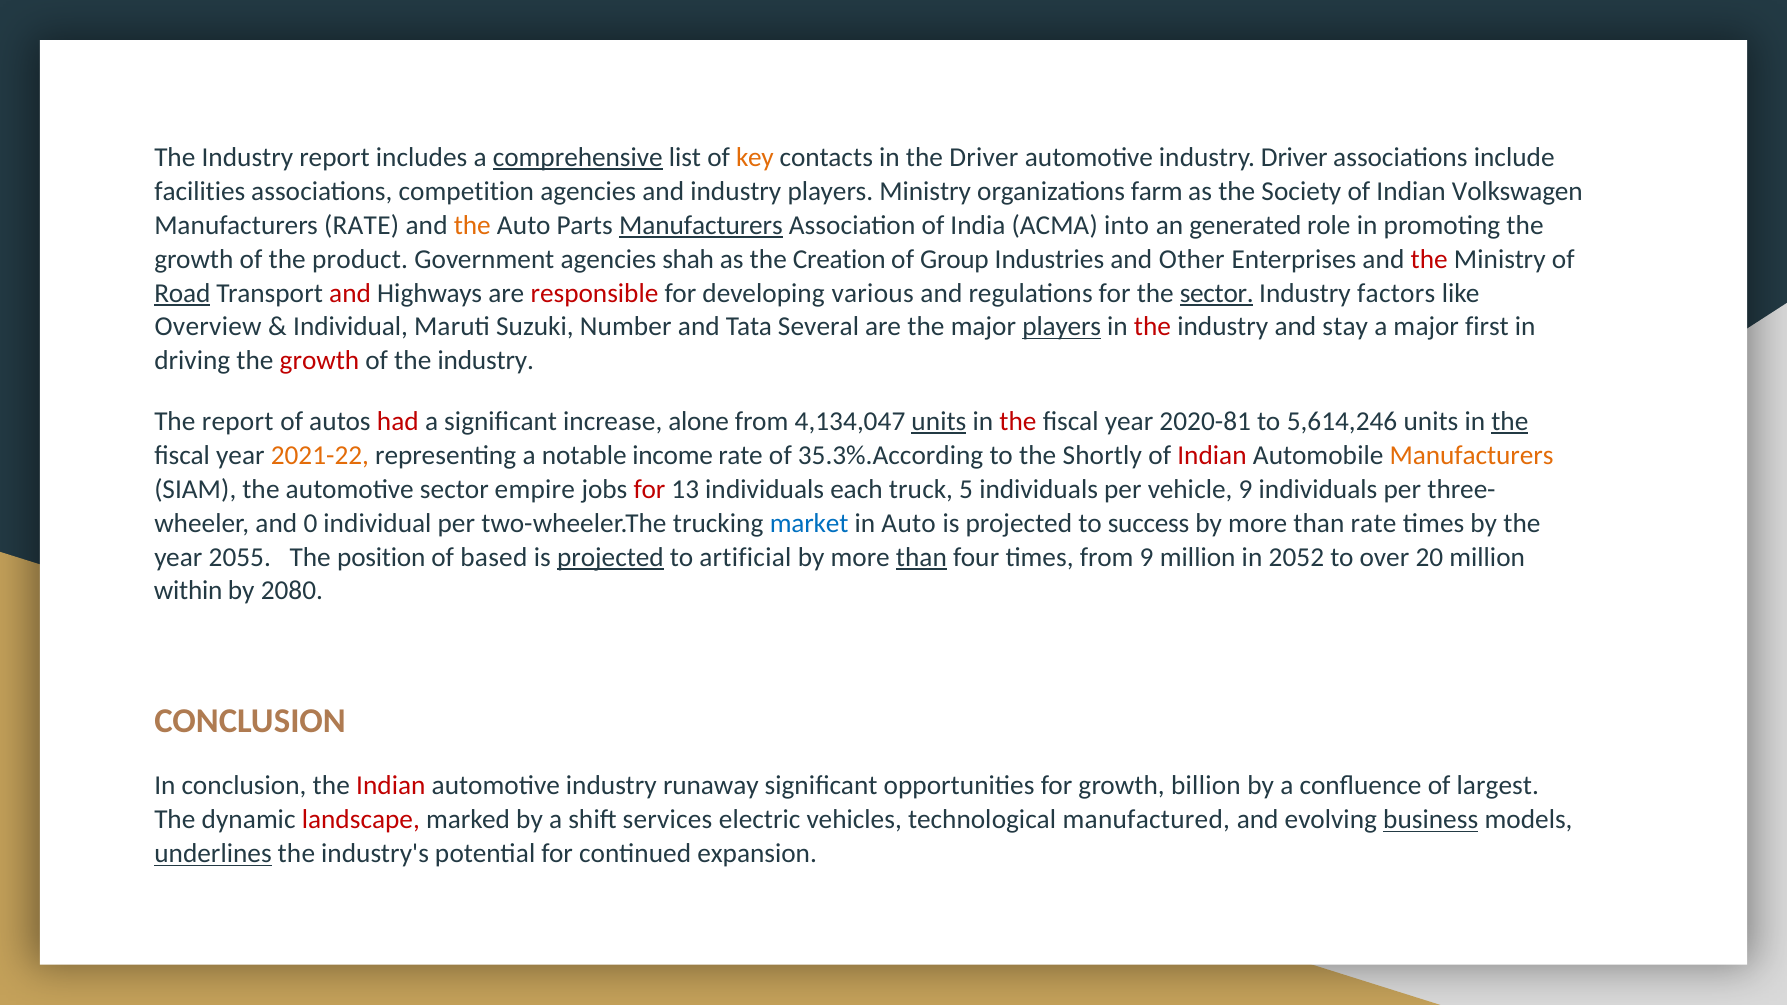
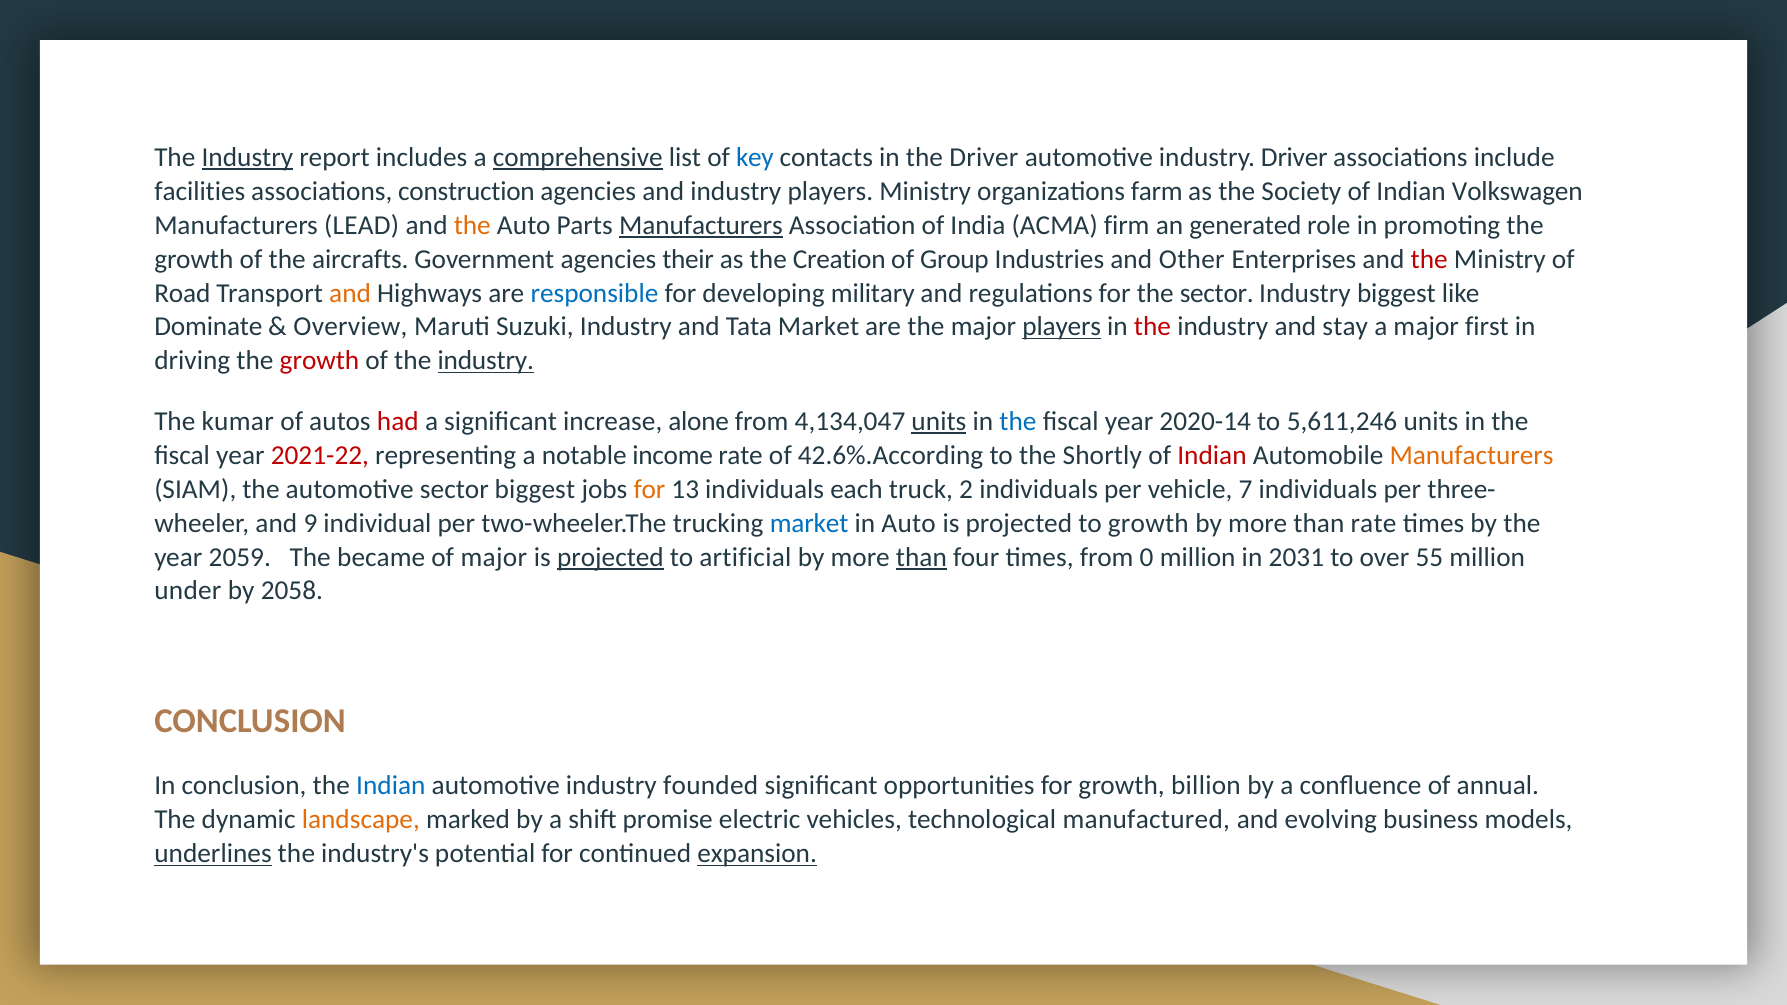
Industry underline: none -> present (247, 157)
key colour: orange -> blue (755, 157)
competition: competition -> construction (466, 191)
Manufacturers RATE: RATE -> LEAD (362, 225)
into: into -> firm (1127, 225)
product: product -> aircrafts (360, 259)
shah: shah -> their (688, 259)
Road underline: present -> none (182, 293)
and colour: red -> orange (350, 293)
responsible colour: red -> blue (594, 293)
various: various -> military (873, 293)
sector underline: present -> none (1217, 293)
Industry factors: factors -> biggest (1396, 293)
Overview: Overview -> Dominate (208, 327)
Individual: Individual -> Overview (350, 327)
Suzuki Number: Number -> Industry (626, 327)
Tata Several: Several -> Market (819, 327)
industry underline: none -> present (486, 361)
The report: report -> kumar (238, 422)
the colour: red -> blue (1018, 422)
2020-81: 2020-81 -> 2020-14 (1205, 422)
5,614,246: 5,614,246 -> 5,611,246 (1342, 422)
the underline: present -> none (1510, 422)
2021-22 colour: orange -> red (320, 455)
35.3%.According: 35.3%.According -> 42.6%.According (891, 455)
sector empire: empire -> biggest (535, 489)
for colour: red -> orange (649, 489)
5: 5 -> 2 (966, 489)
vehicle 9: 9 -> 7 (1245, 489)
0: 0 -> 9 (310, 523)
to success: success -> growth (1148, 523)
2055: 2055 -> 2059 (240, 557)
position: position -> became (381, 557)
of based: based -> major (494, 557)
from 9: 9 -> 0 (1147, 557)
2052: 2052 -> 2031 (1296, 557)
20: 20 -> 55 (1429, 557)
within: within -> under (188, 591)
2080: 2080 -> 2058 (292, 591)
Indian colour: red -> blue (391, 786)
runaway: runaway -> founded (711, 786)
largest: largest -> annual (1498, 786)
landscape colour: red -> orange (361, 820)
services: services -> promise (668, 820)
business underline: present -> none (1431, 820)
expansion underline: none -> present (757, 854)
